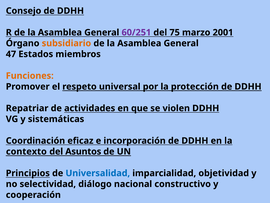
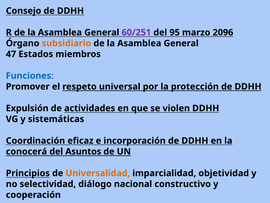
75: 75 -> 95 (175, 32)
2001: 2001 -> 2096 (223, 32)
Funciones colour: orange -> blue (30, 76)
Repatriar: Repatriar -> Expulsión (27, 108)
contexto: contexto -> conocerá (26, 151)
Universalidad colour: blue -> orange (98, 173)
